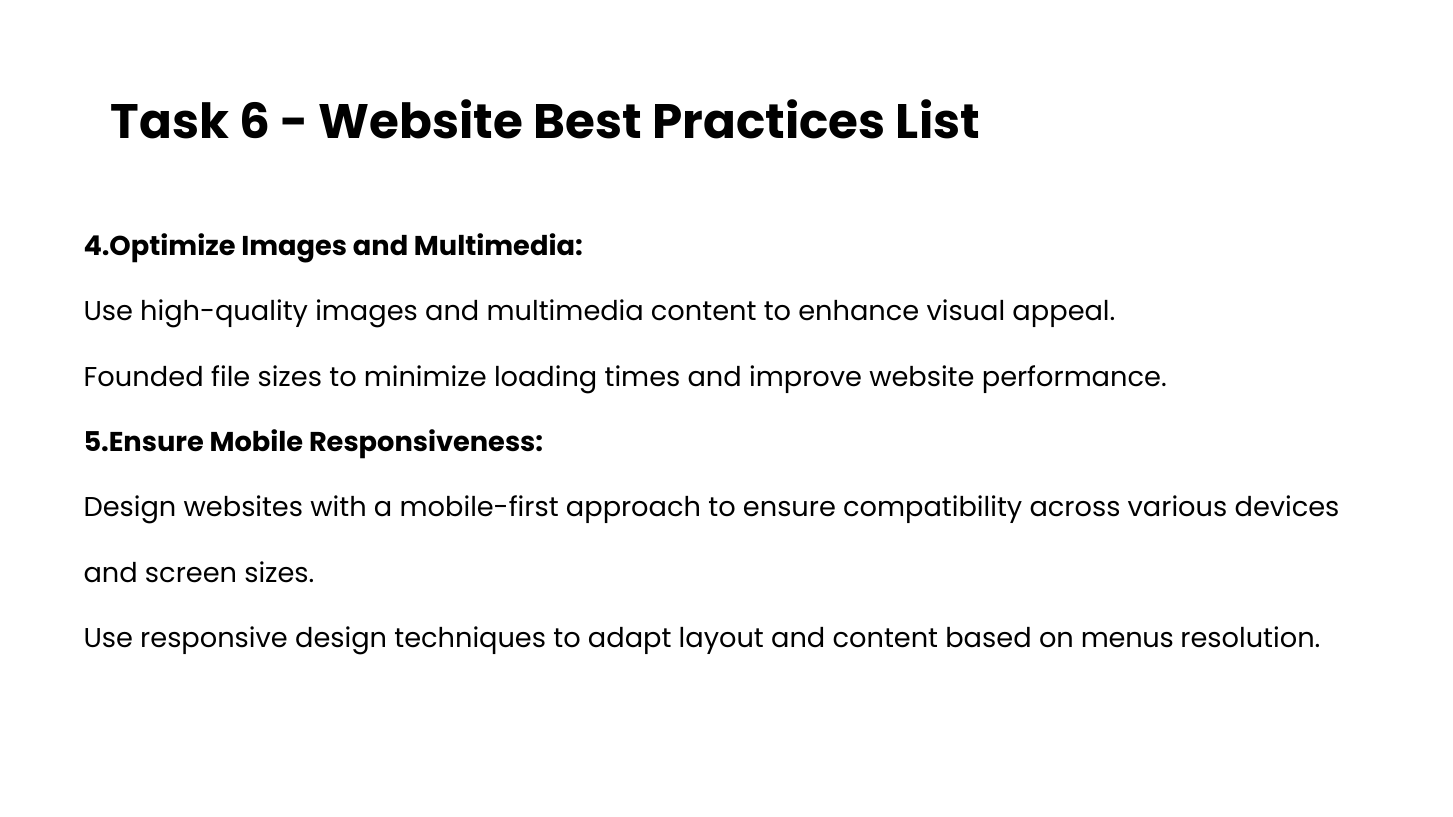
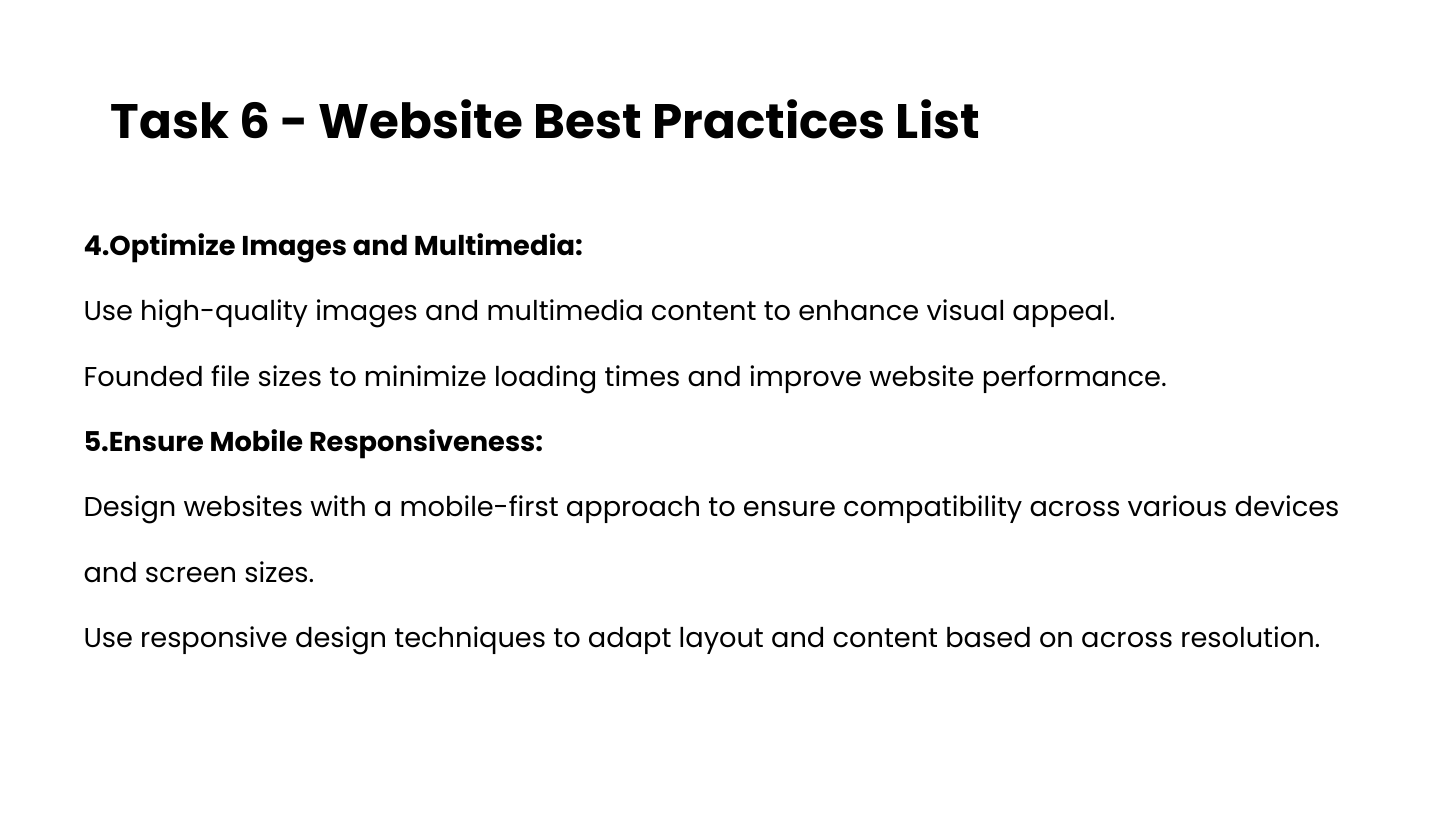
on menus: menus -> across (1127, 639)
